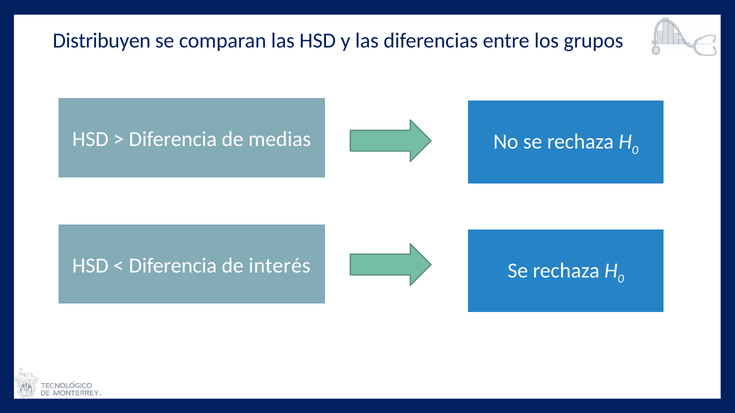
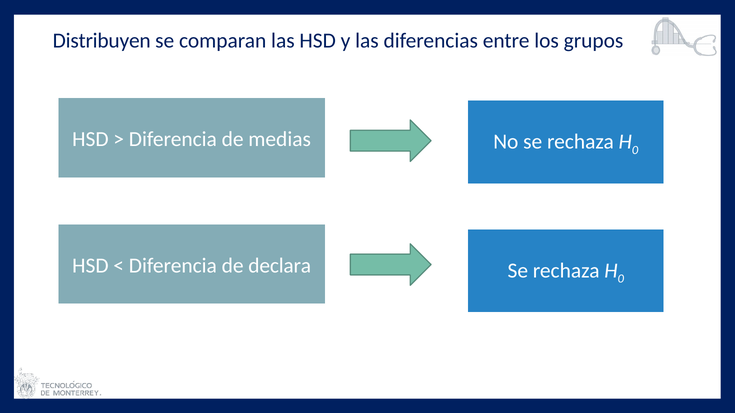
interés: interés -> declara (280, 266)
